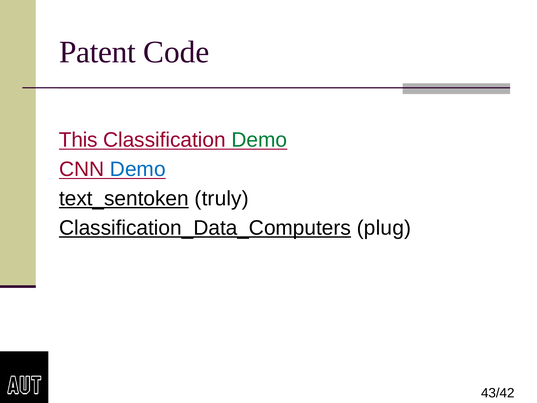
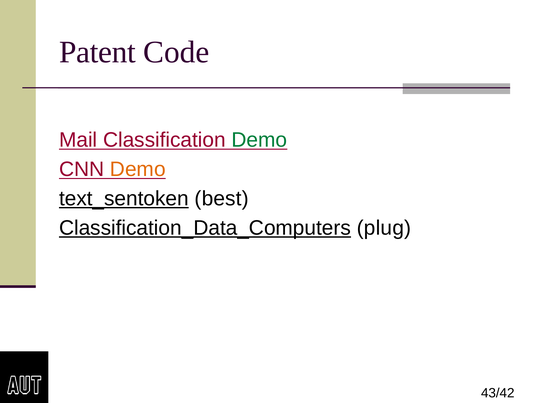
This: This -> Mail (78, 140)
Demo colour: blue -> orange (138, 169)
truly: truly -> best (222, 198)
